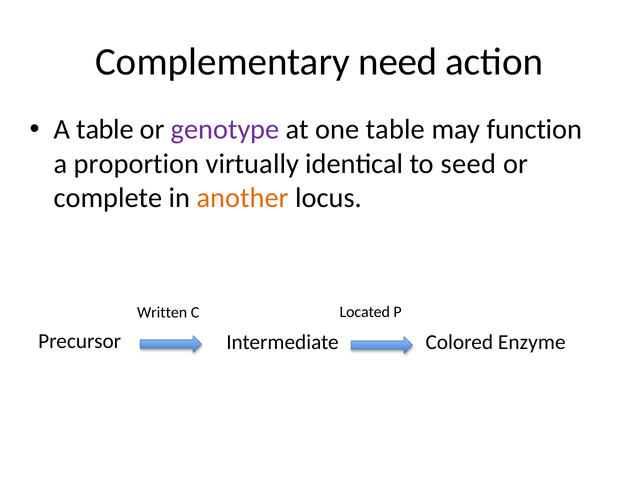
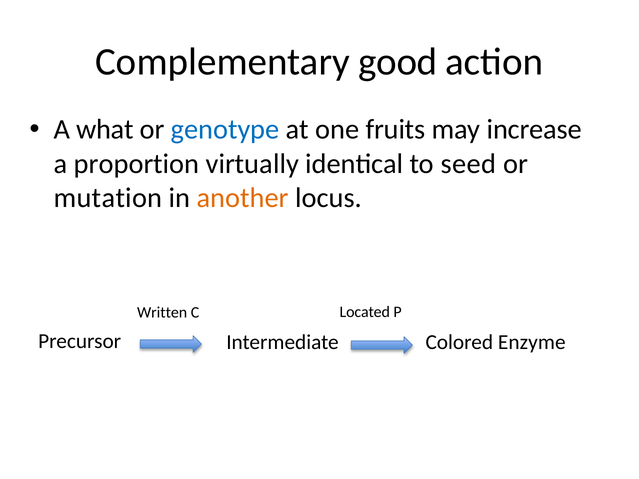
need: need -> good (398, 62)
A table: table -> what (105, 130)
genotype colour: purple -> blue (225, 130)
one table: table -> fruits (395, 130)
function: function -> increase (534, 130)
complete: complete -> mutation (108, 198)
